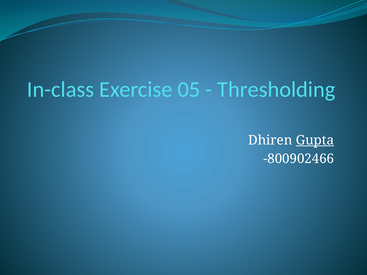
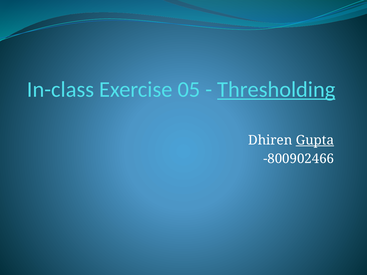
Thresholding underline: none -> present (276, 90)
